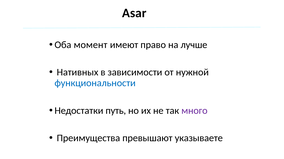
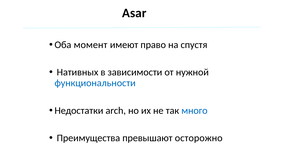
лучше: лучше -> спустя (194, 45)
путь: путь -> arch (116, 111)
много colour: purple -> blue (194, 111)
указываете: указываете -> осторожно (199, 139)
